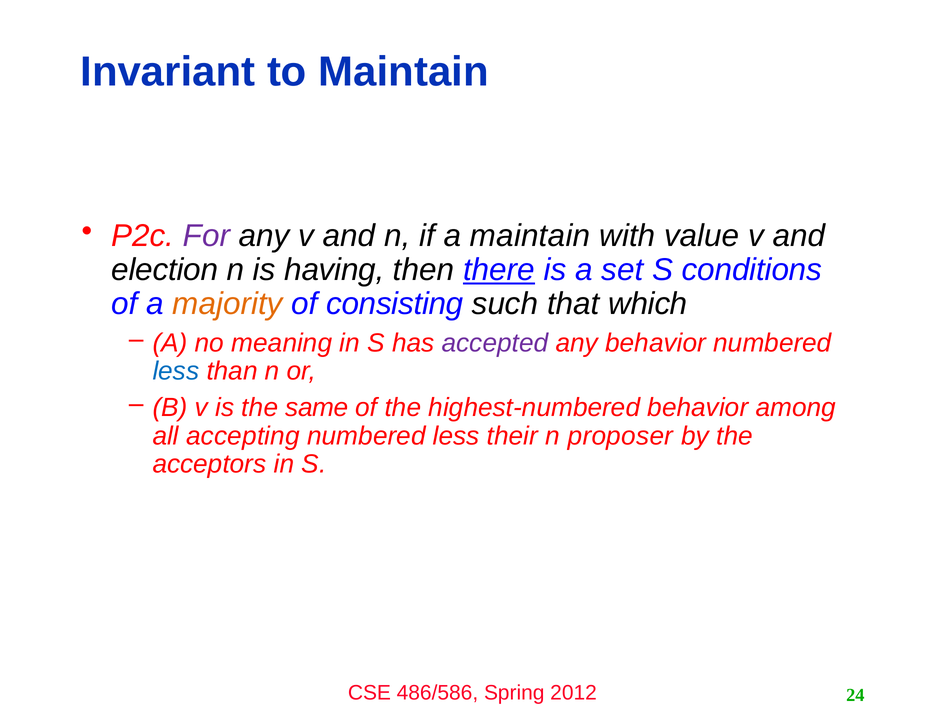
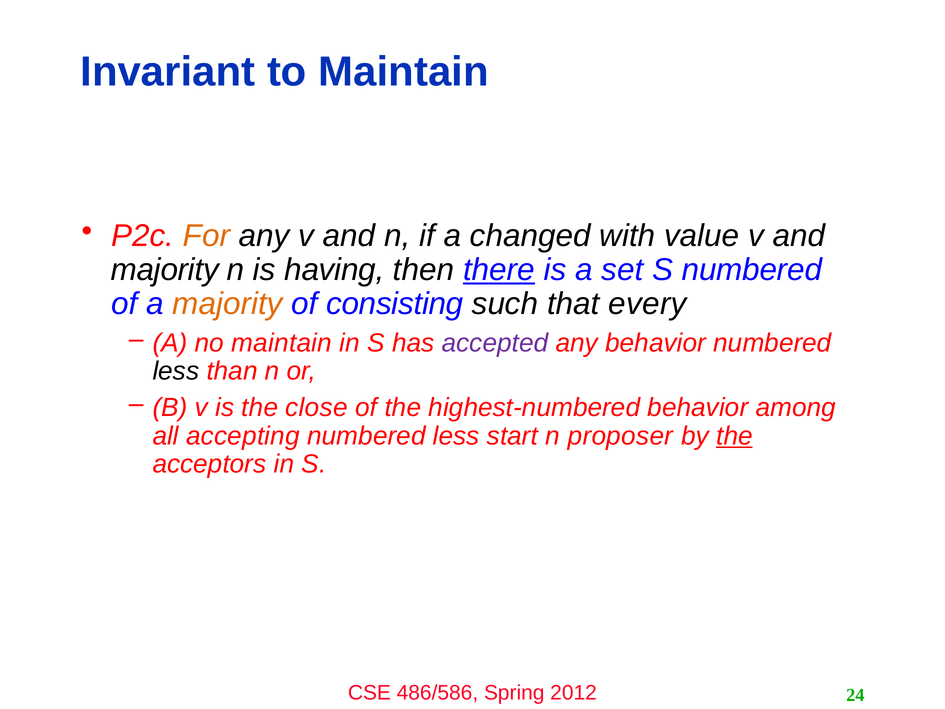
For colour: purple -> orange (206, 236)
a maintain: maintain -> changed (530, 236)
election: election -> majority (165, 270)
S conditions: conditions -> numbered (752, 270)
which: which -> every (648, 304)
no meaning: meaning -> maintain (282, 343)
less colour: blue -> black (176, 371)
same: same -> close (317, 407)
their: their -> start (512, 436)
the underline: none -> present (734, 436)
